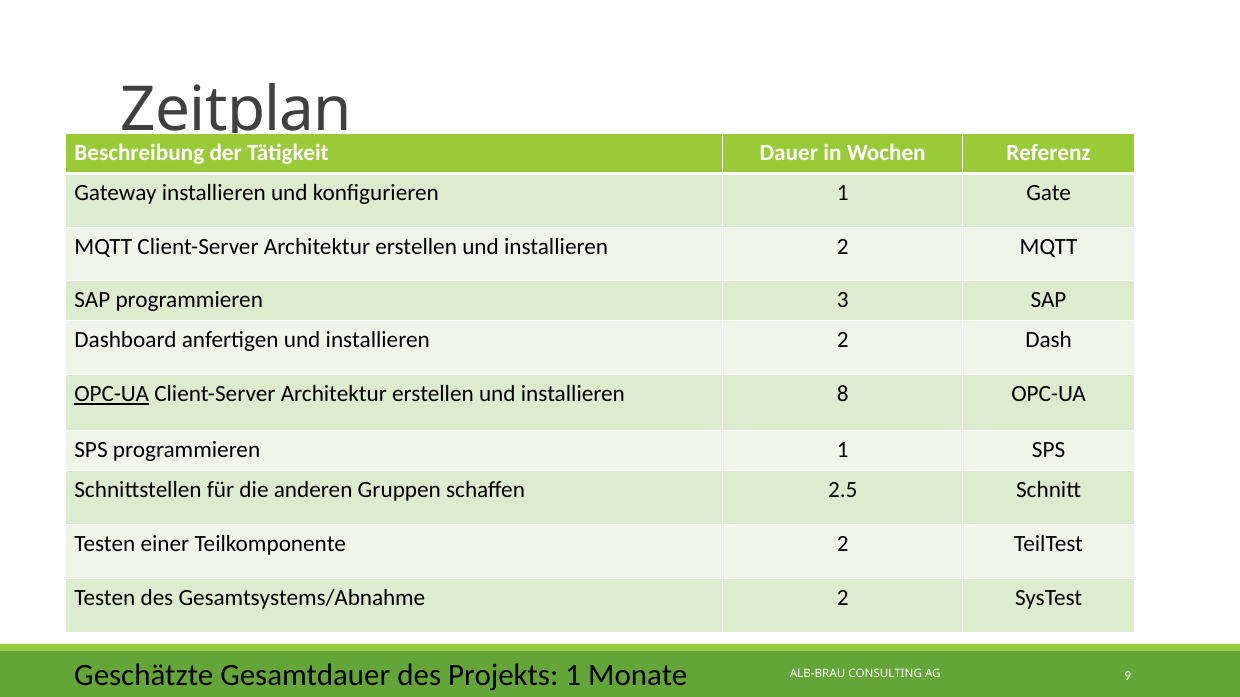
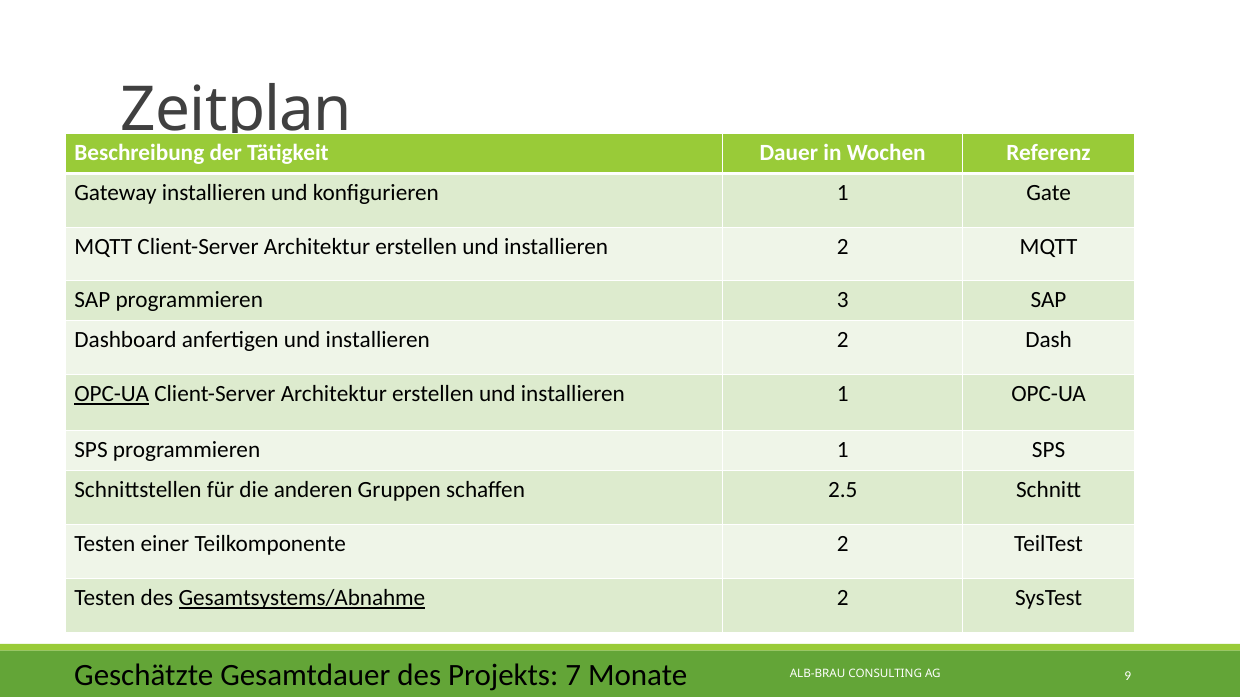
installieren 8: 8 -> 1 (843, 394)
Gesamtsystems/Abnahme underline: none -> present (302, 598)
Projekts 1: 1 -> 7 (573, 676)
